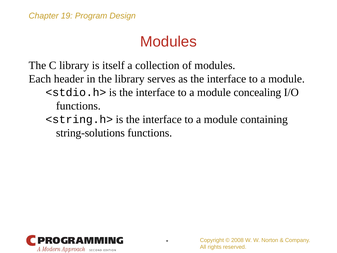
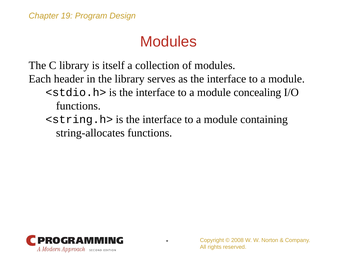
string-solutions: string-solutions -> string-allocates (90, 133)
